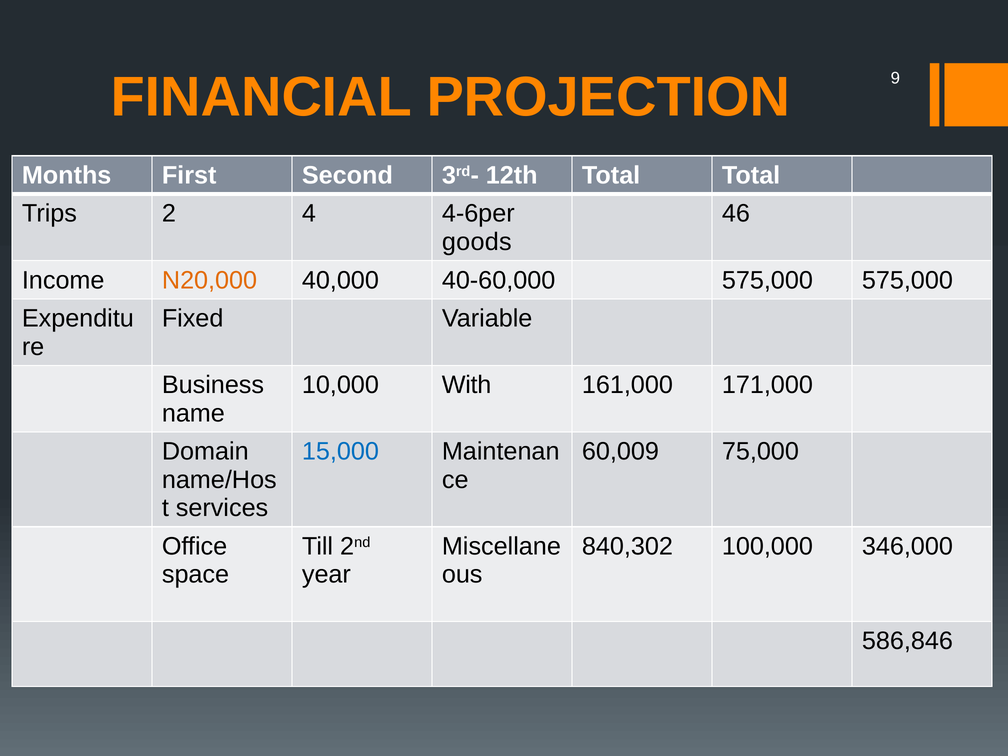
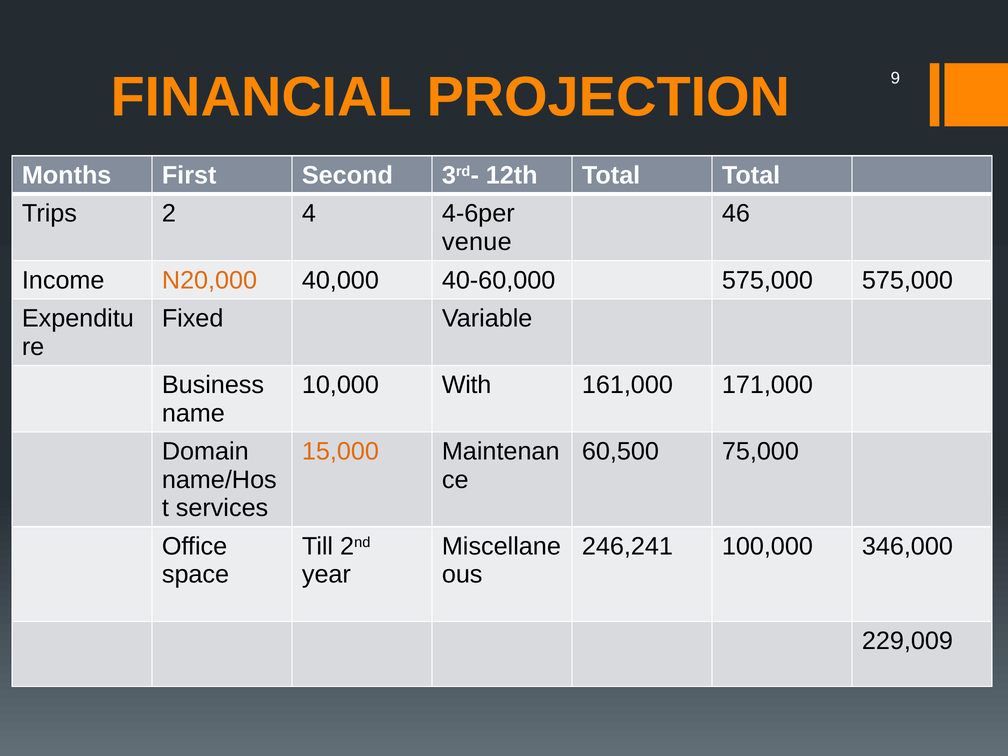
goods: goods -> venue (477, 242)
15,000 colour: blue -> orange (340, 452)
60,009: 60,009 -> 60,500 (620, 452)
840,302: 840,302 -> 246,241 (627, 546)
586,846: 586,846 -> 229,009 (907, 641)
